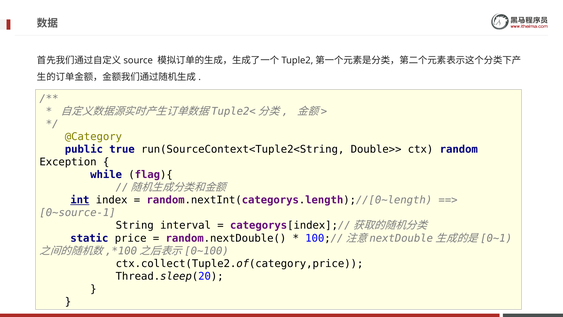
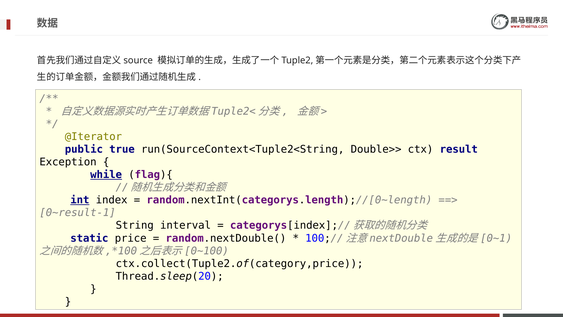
@Category: @Category -> @Iterator (93, 137)
random: random -> result (459, 149)
while underline: none -> present (106, 175)
0~source-1: 0~source-1 -> 0~result-1 (78, 213)
